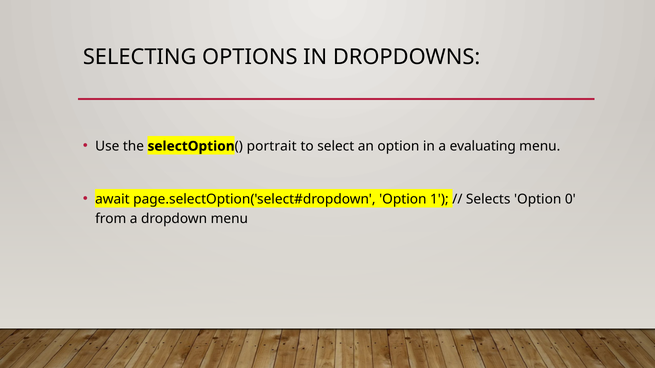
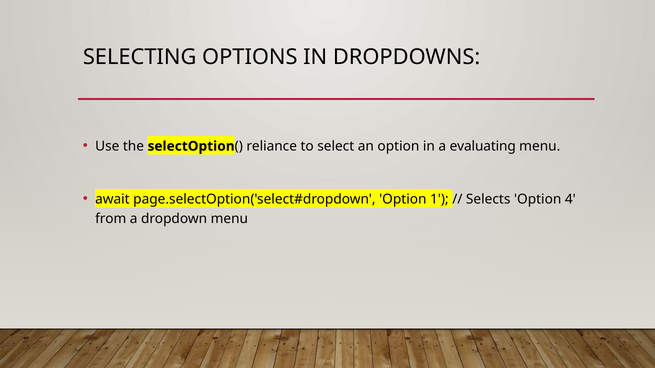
portrait: portrait -> reliance (272, 146)
0: 0 -> 4 (570, 199)
